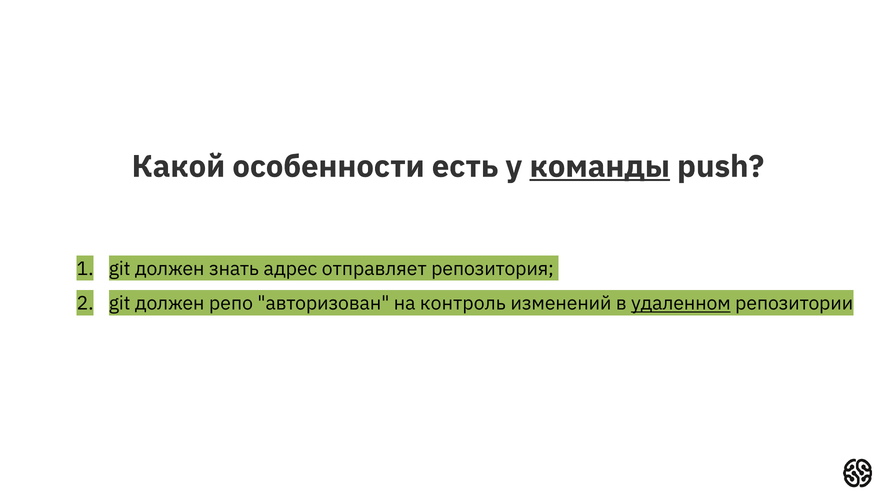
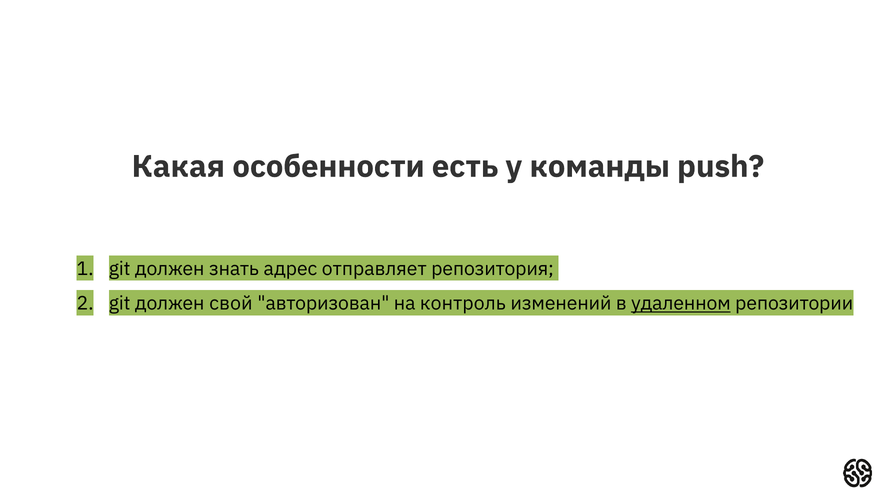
Какой: Какой -> Какая (178, 167)
команды underline: present -> none (600, 167)
репо: репо -> свой (231, 304)
